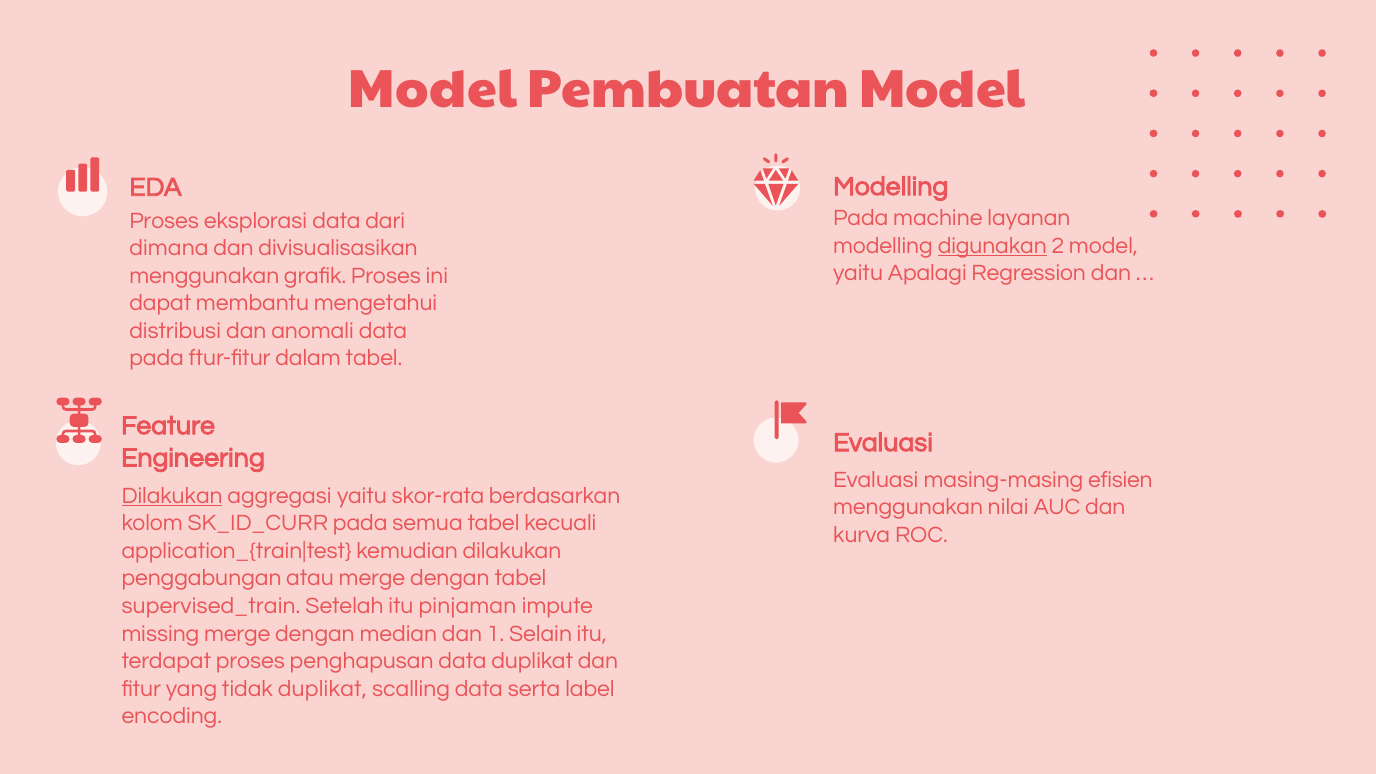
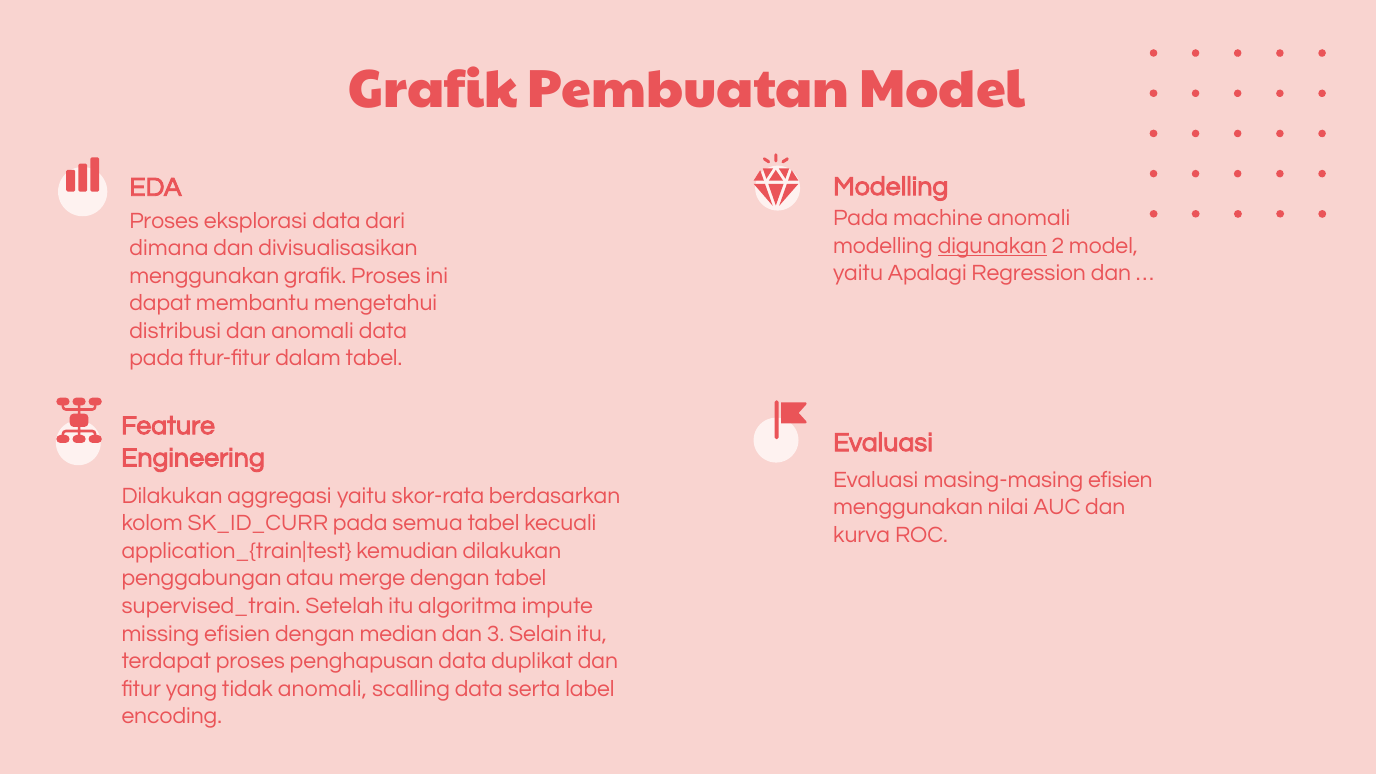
Model: Model -> Grafik (433, 90)
machine layanan: layanan -> anomali (1029, 218)
Dilakukan underline: present -> none (172, 496)
pinjaman: pinjaman -> algoritma (468, 606)
missing merge: merge -> efisien (237, 633)
1: 1 -> 3 (496, 633)
tidak duplikat: duplikat -> anomali (322, 689)
